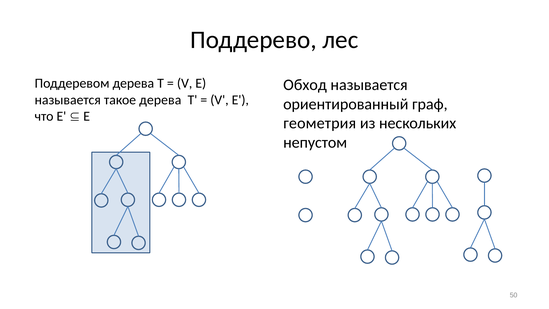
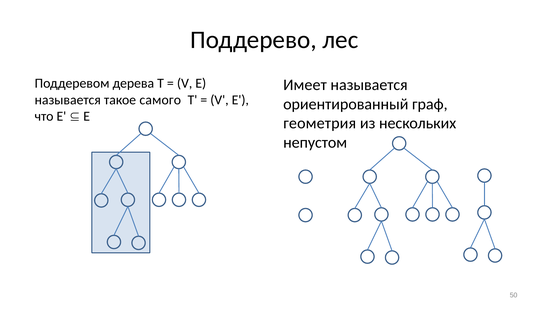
Обход: Обход -> Имеет (305, 85)
такое дерева: дерева -> самого (160, 100)
